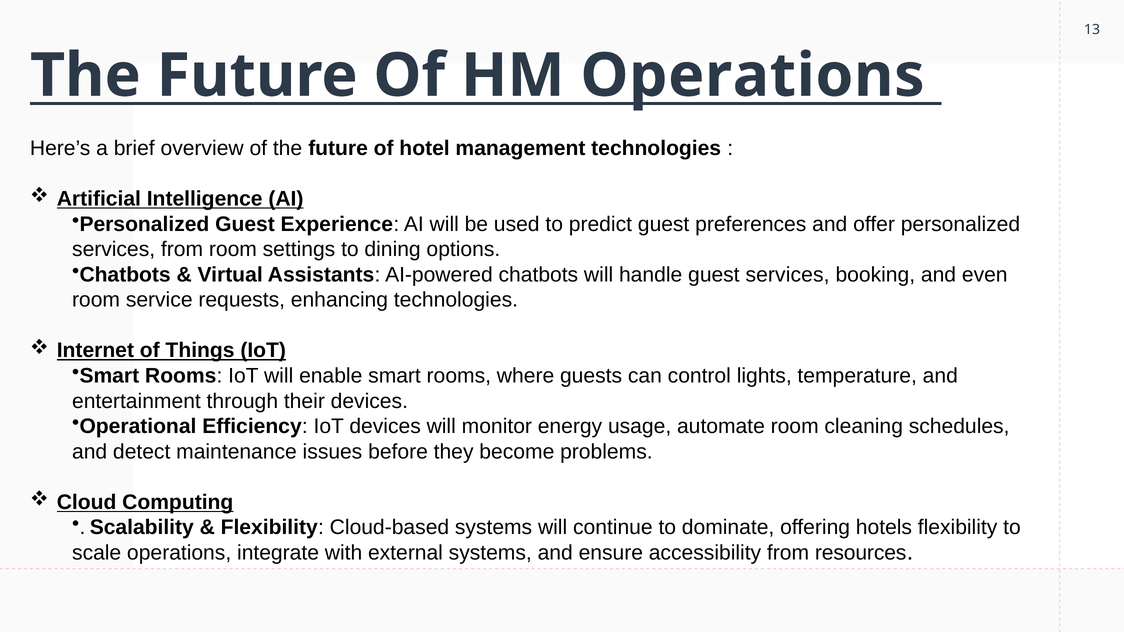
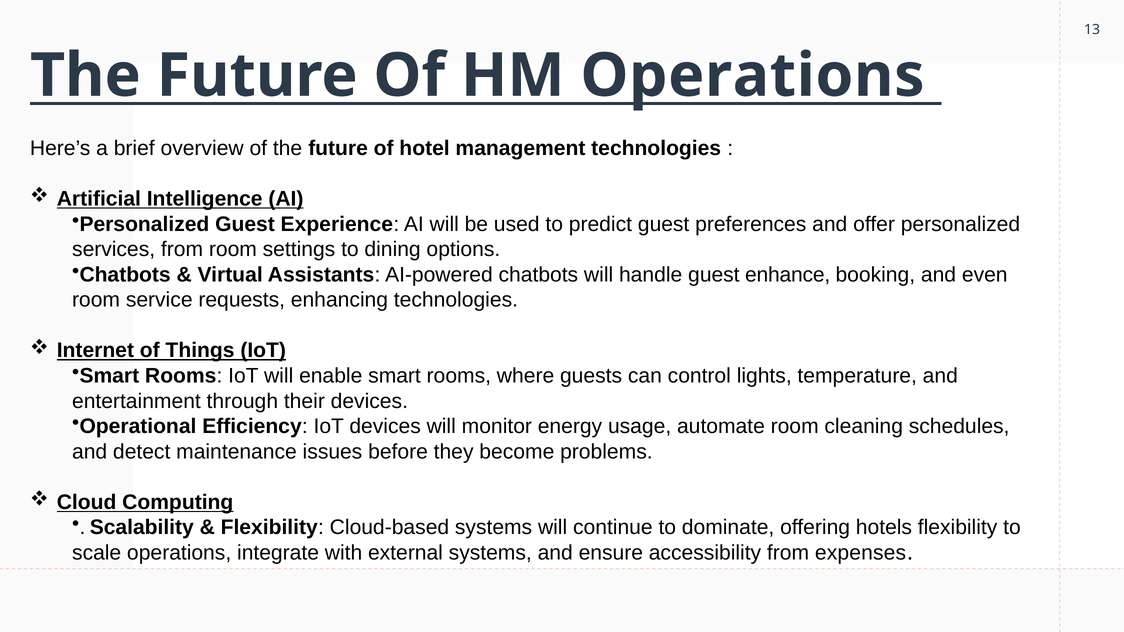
guest services: services -> enhance (788, 275)
resources: resources -> expenses (861, 553)
